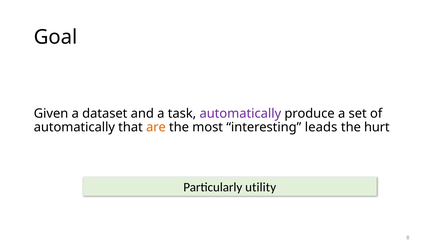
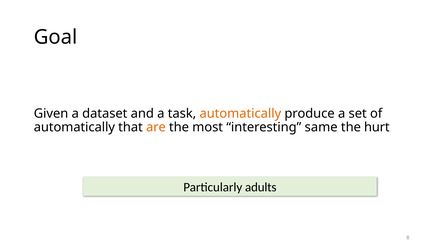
automatically colour: purple -> orange (240, 113)
leads: leads -> same (321, 127)
utility: utility -> adults (261, 187)
